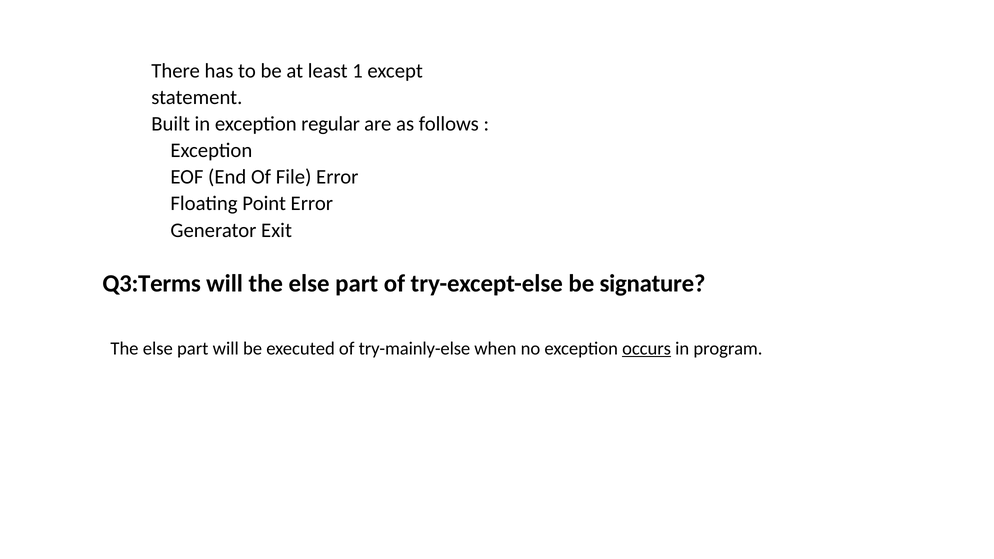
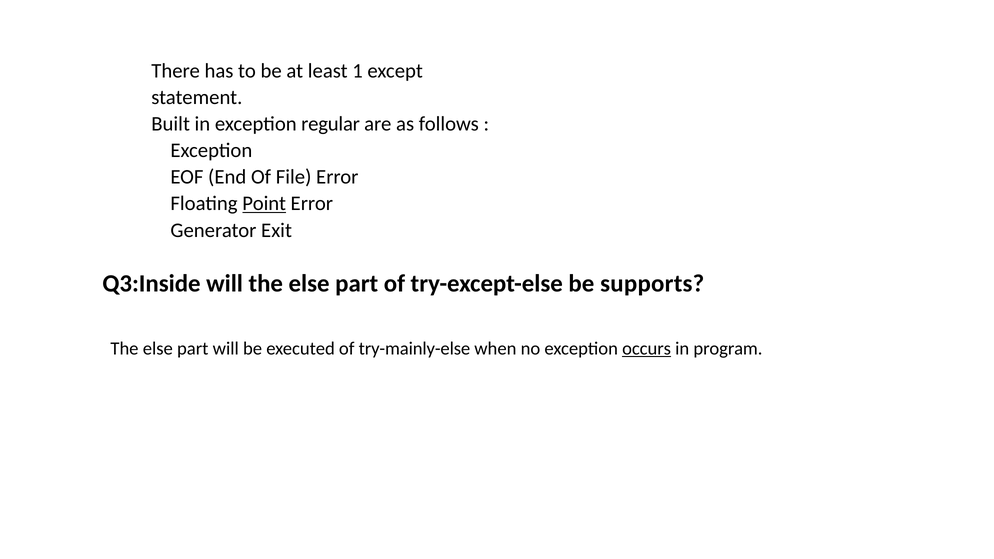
Point underline: none -> present (264, 204)
Q3:Terms: Q3:Terms -> Q3:Inside (151, 283)
signature: signature -> supports (652, 283)
